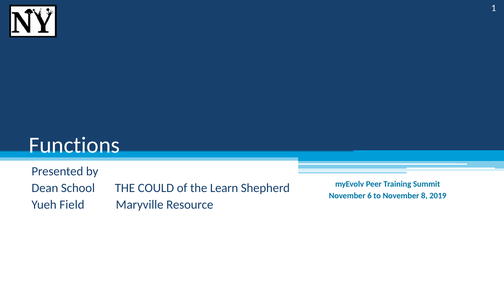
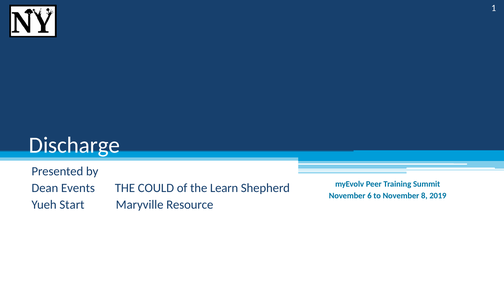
Functions: Functions -> Discharge (74, 145)
School: School -> Events (78, 188)
Field: Field -> Start (72, 205)
